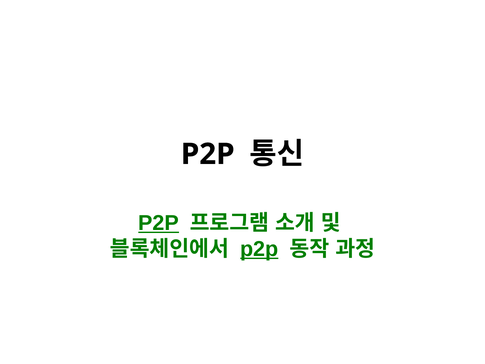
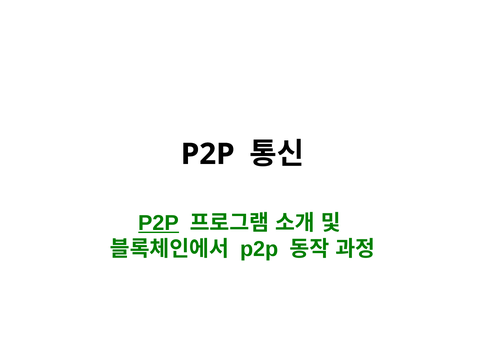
p2p underline: present -> none (259, 249)
